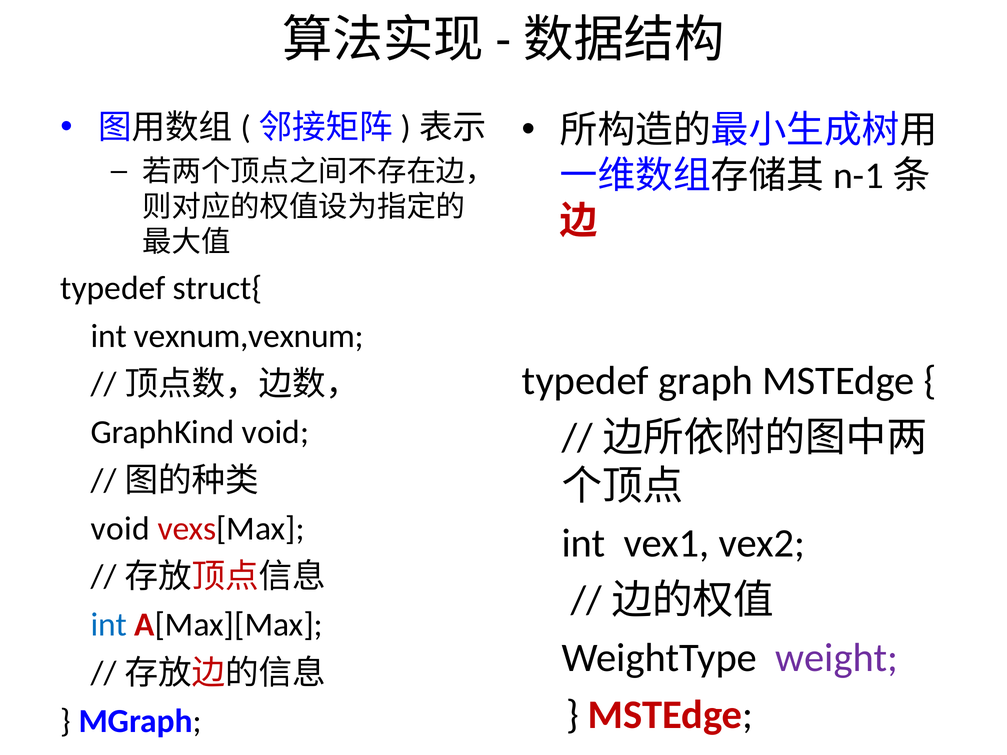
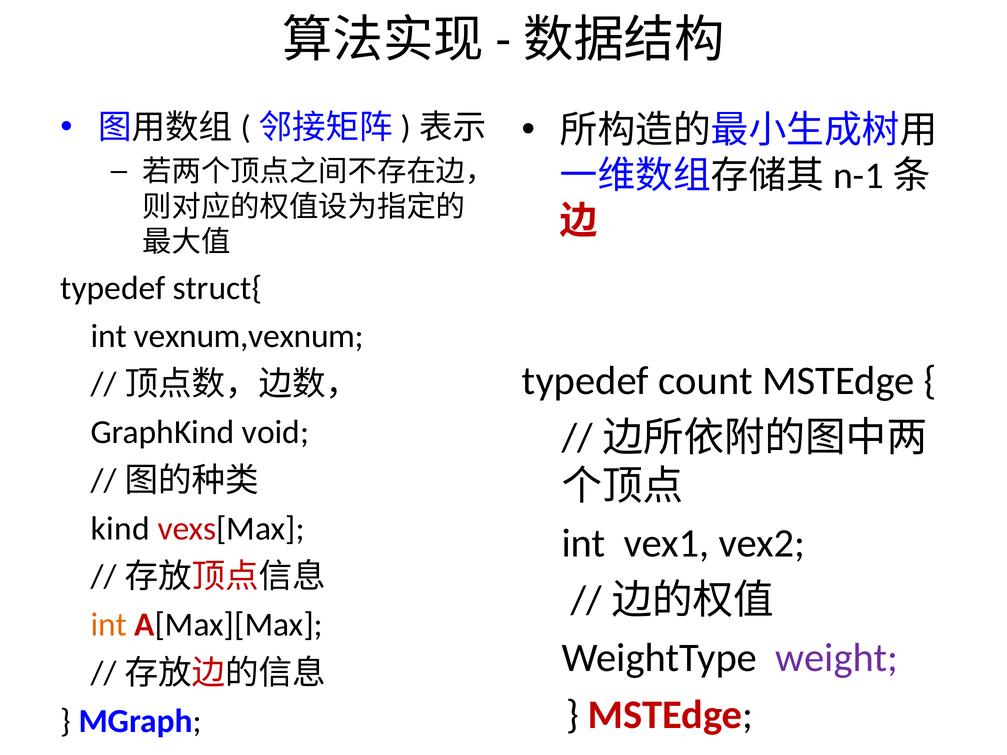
graph: graph -> count (705, 381)
void: void -> kind (120, 529)
int colour: blue -> orange (109, 625)
